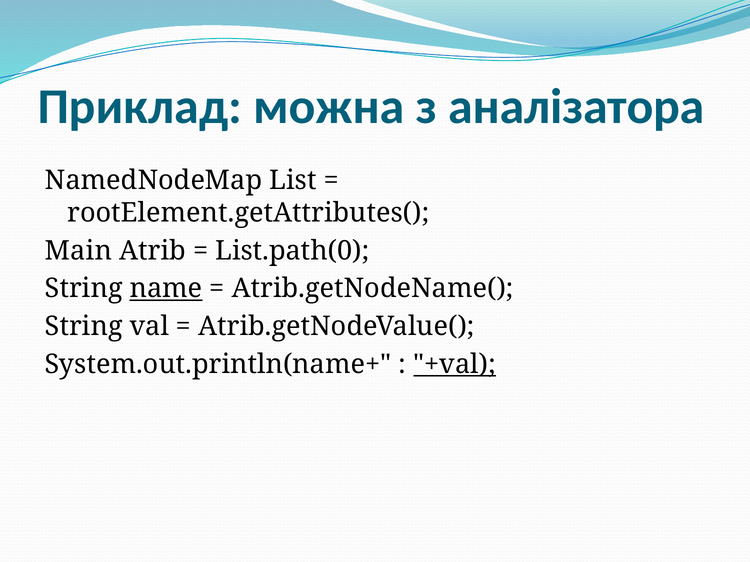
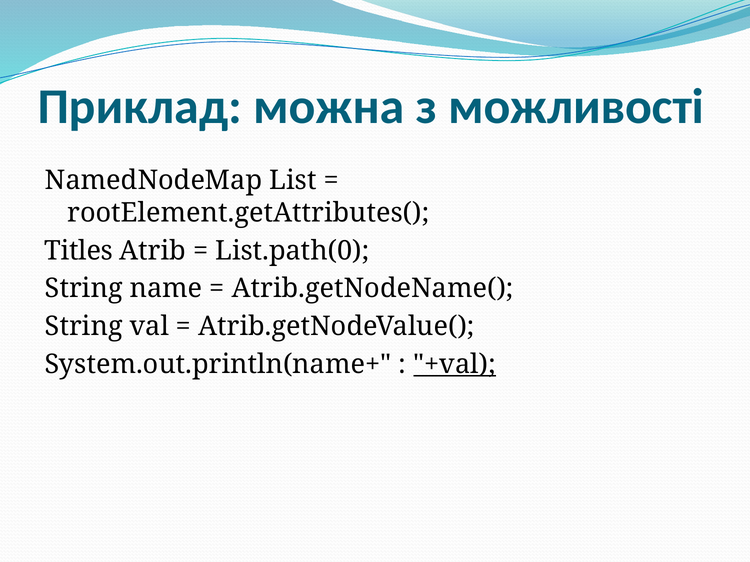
аналізатора: аналізатора -> можливості (576, 107)
Main: Main -> Titles (79, 251)
name underline: present -> none (166, 289)
